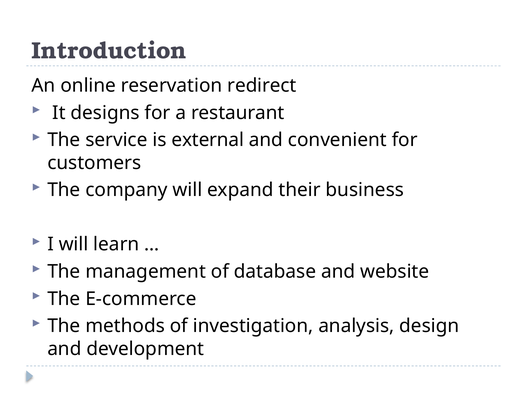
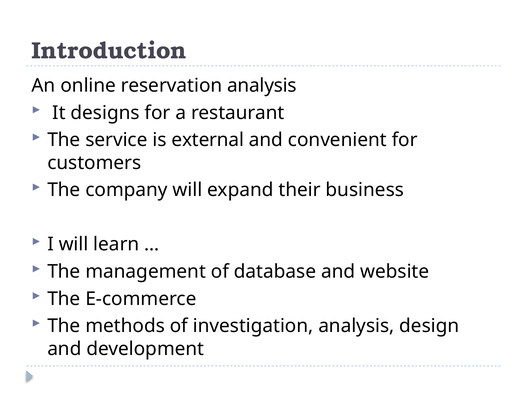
reservation redirect: redirect -> analysis (262, 86)
